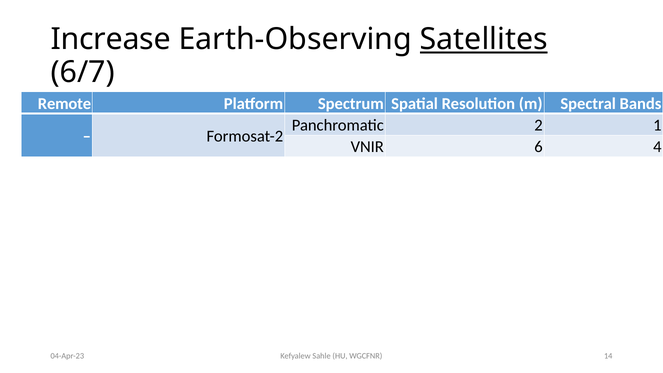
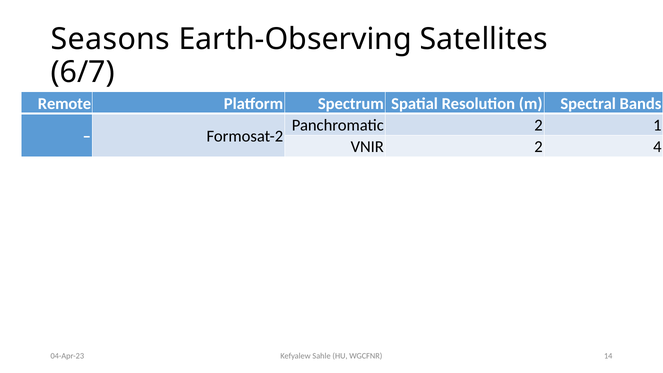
Increase: Increase -> Seasons (110, 39)
Satellites underline: present -> none (484, 39)
VNIR 6: 6 -> 2 (538, 147)
